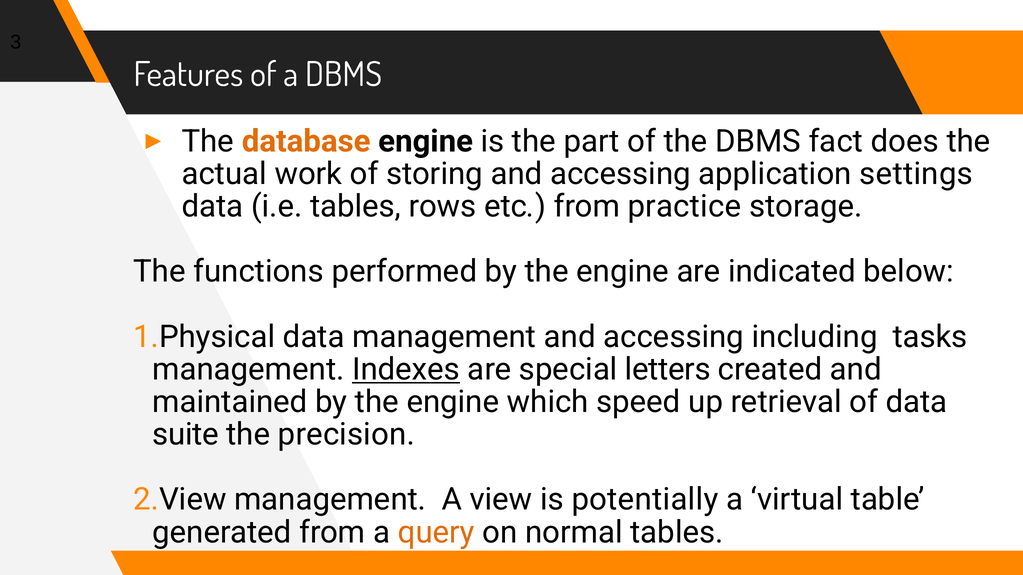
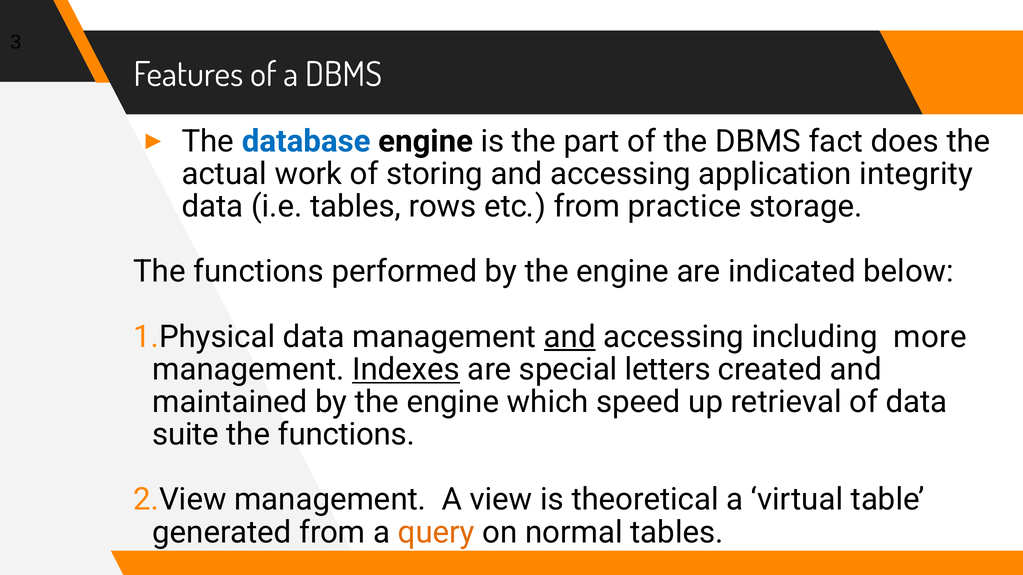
database colour: orange -> blue (306, 141)
settings: settings -> integrity (916, 174)
and underline: none -> present (570, 337)
tasks: tasks -> more (930, 337)
precision: precision -> functions (347, 435)
potentially: potentially -> theoretical (645, 500)
